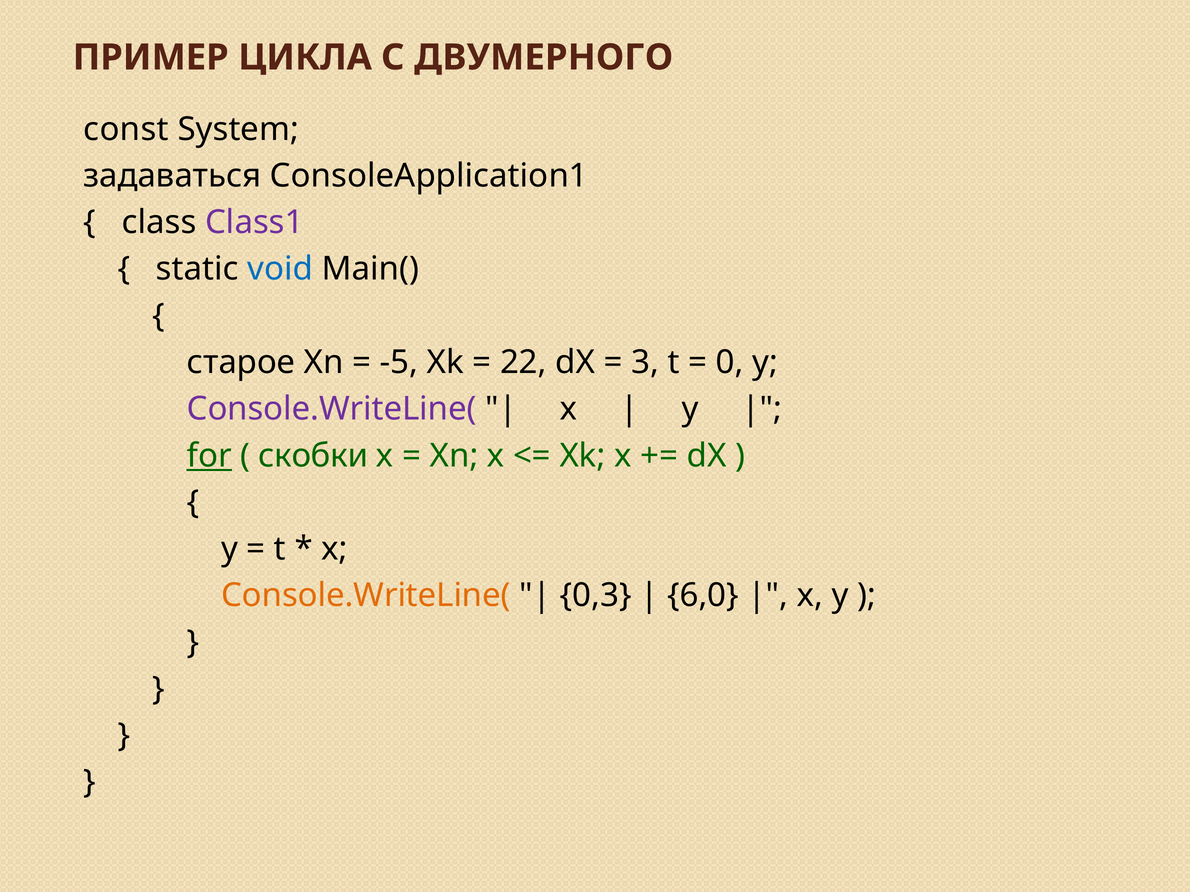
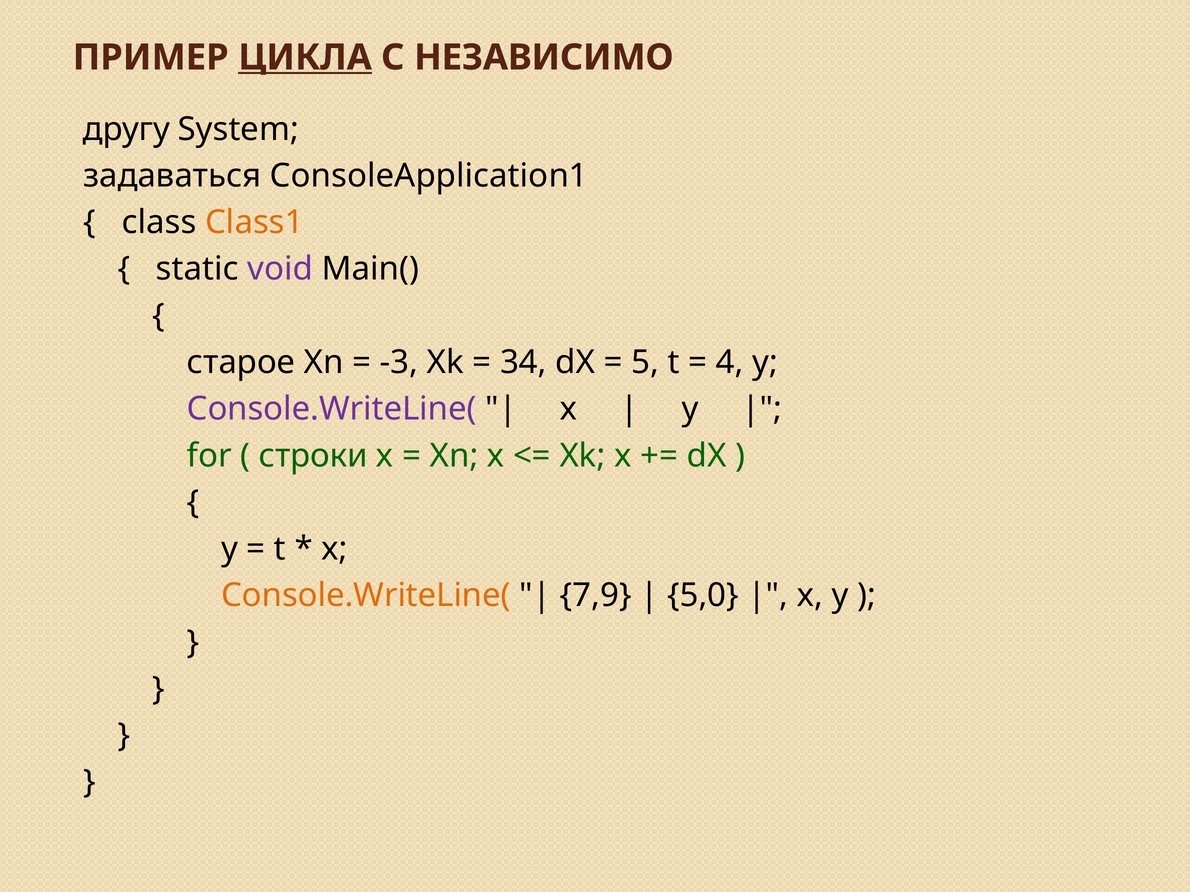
ЦИКЛА underline: none -> present (305, 57)
ДВУМЕРНОГО: ДВУМЕРНОГО -> НЕЗАВИСИМО (544, 57)
const: const -> другу (126, 129)
Class1 colour: purple -> orange (254, 223)
void colour: blue -> purple (280, 269)
-5: -5 -> -3 (399, 363)
22: 22 -> 34 (523, 363)
3: 3 -> 5 (645, 363)
0: 0 -> 4 (730, 363)
for underline: present -> none (209, 456)
скобки: скобки -> строки (313, 456)
0,3: 0,3 -> 7,9 (596, 596)
6,0: 6,0 -> 5,0 (703, 596)
